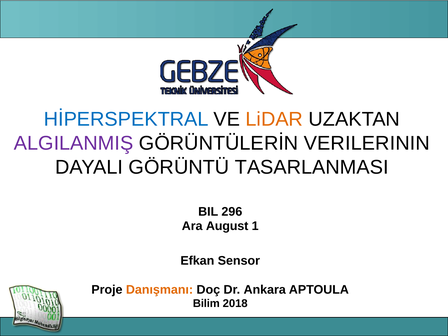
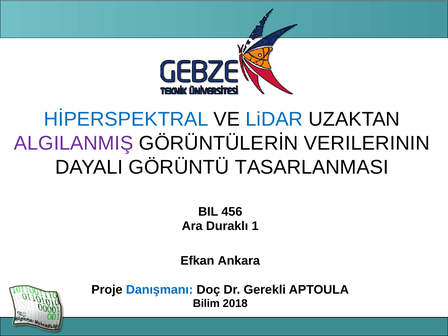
LiDAR colour: orange -> blue (274, 119)
296: 296 -> 456 (232, 212)
August: August -> Duraklı (227, 226)
Sensor: Sensor -> Ankara (239, 261)
Danışmanı colour: orange -> blue (160, 290)
Ankara: Ankara -> Gerekli (265, 290)
